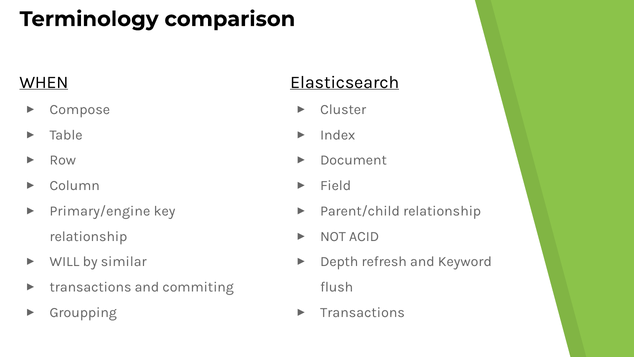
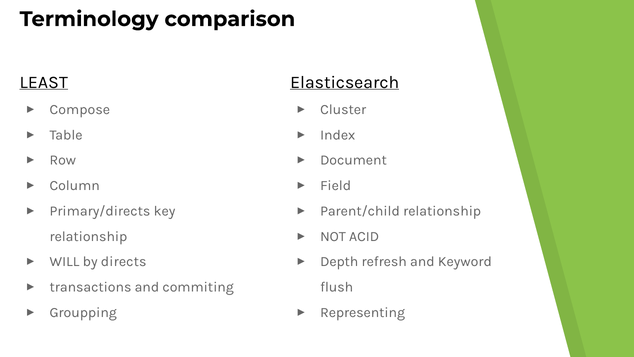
WHEN: WHEN -> LEAST (44, 82)
Primary/engine: Primary/engine -> Primary/directs (100, 211)
similar: similar -> directs (124, 261)
Transactions: Transactions -> Representing (363, 312)
